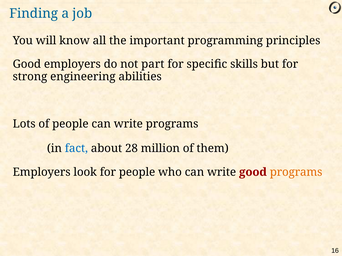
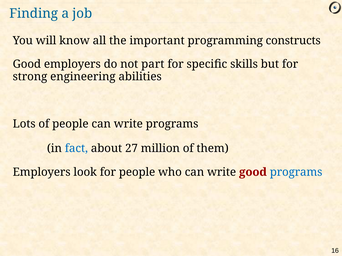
principles: principles -> constructs (293, 41)
28: 28 -> 27 (131, 149)
programs colour: orange -> blue (296, 172)
